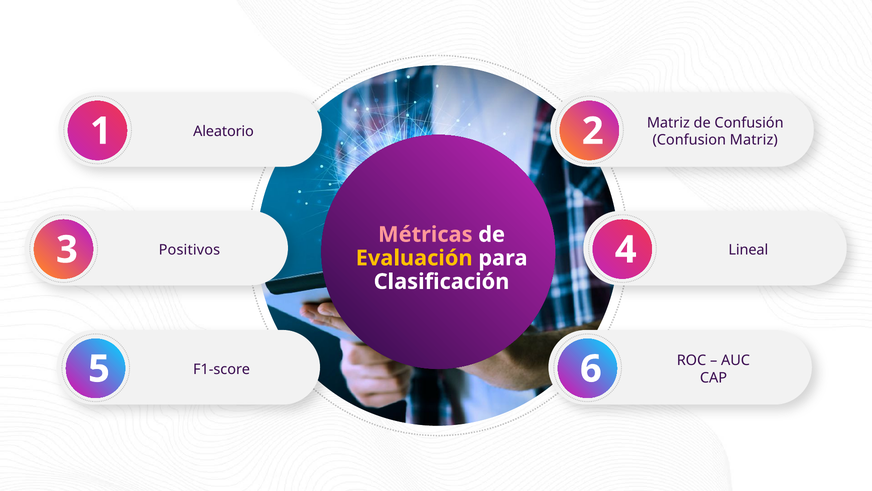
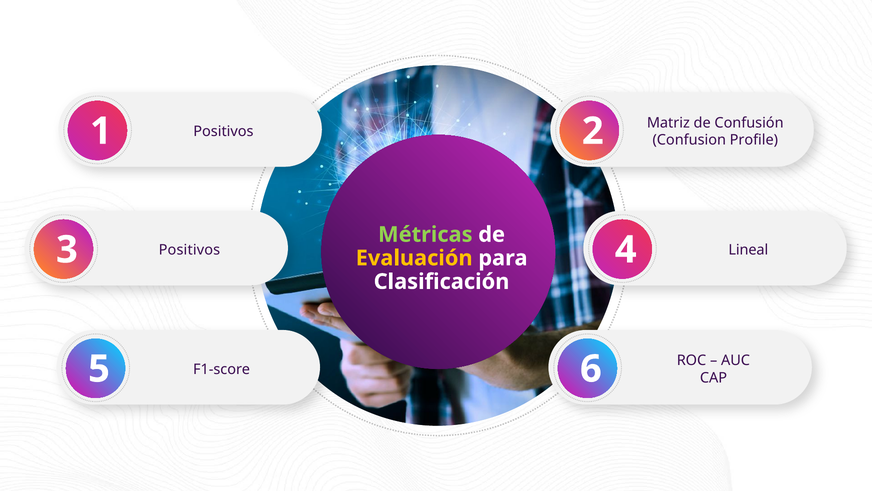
Aleatorio: Aleatorio -> Positivos (223, 131)
Confusion Matriz: Matriz -> Profile (754, 140)
Métricas colour: pink -> light green (425, 234)
